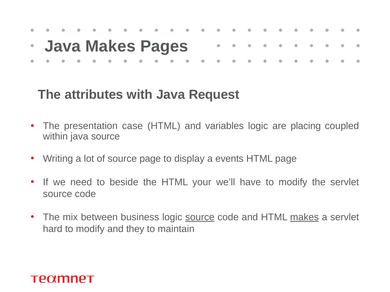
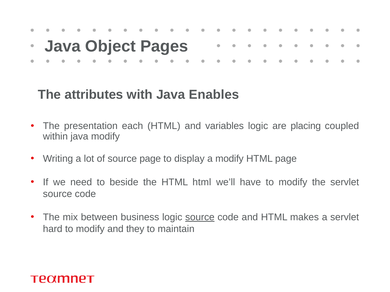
Java Makes: Makes -> Object (111, 46)
Request: Request -> Enables (214, 95)
case: case -> each (133, 126)
java source: source -> modify (105, 137)
a events: events -> modify (229, 159)
HTML your: your -> html (202, 182)
makes underline: present -> none (304, 218)
